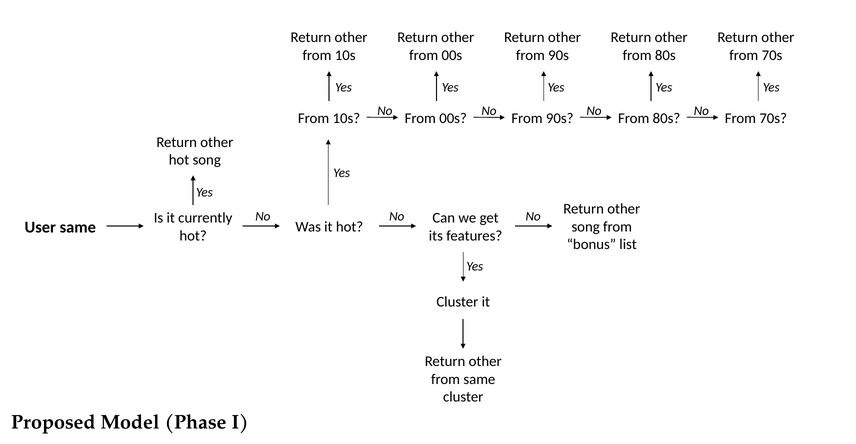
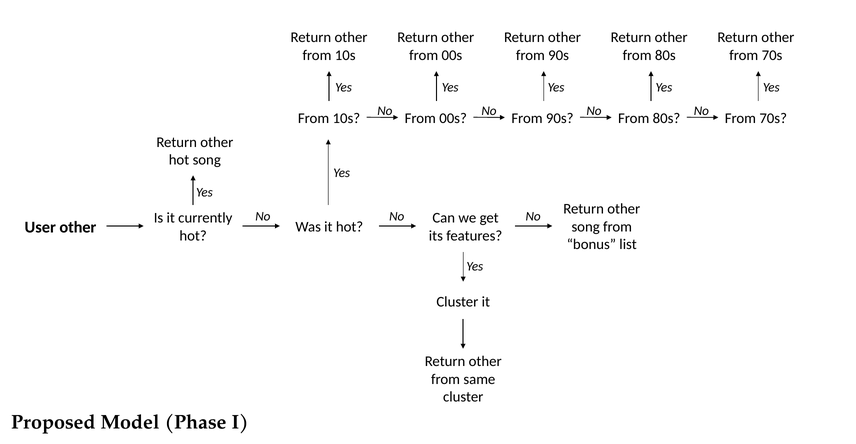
User same: same -> other (78, 227)
